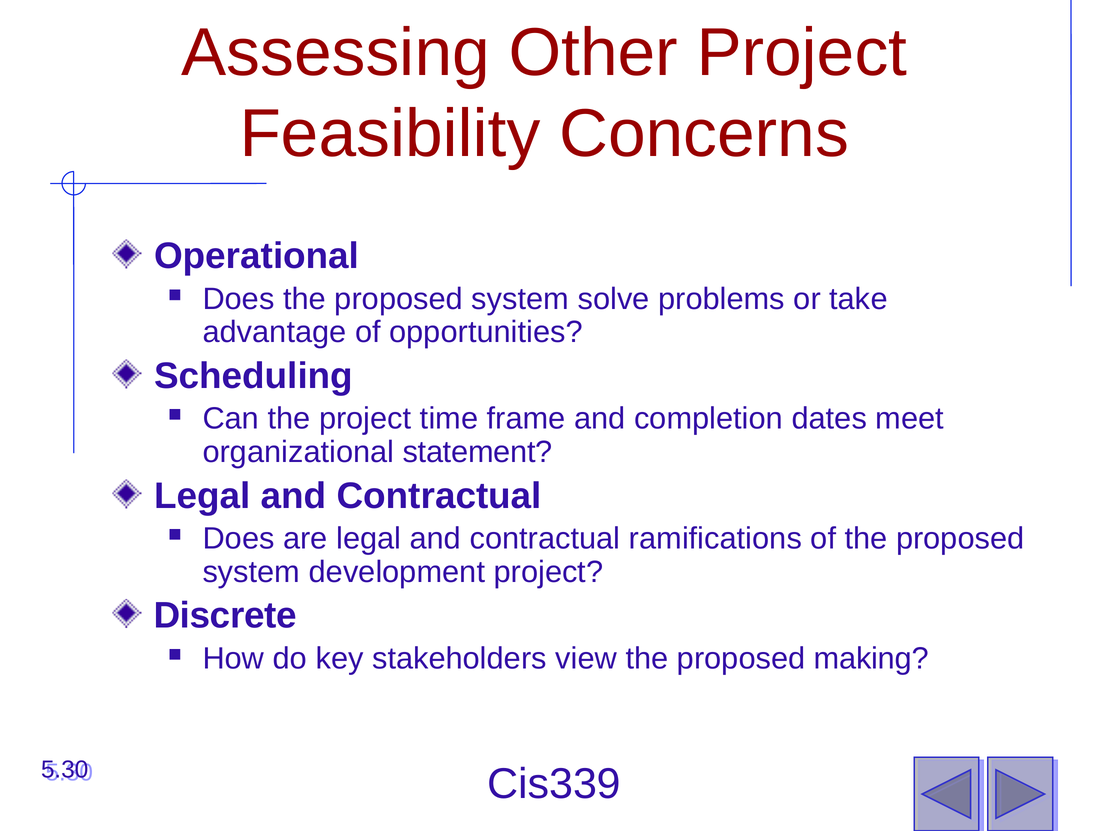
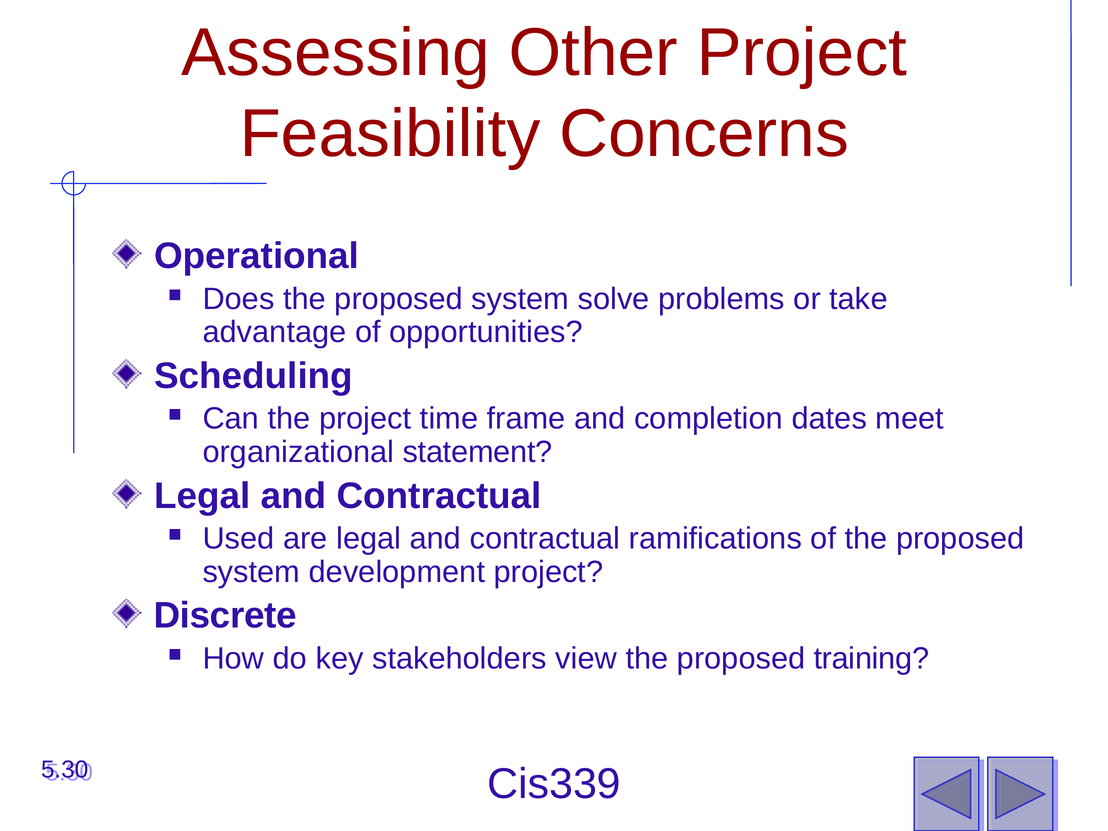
Does: Does -> Used (239, 539)
making: making -> training (871, 658)
